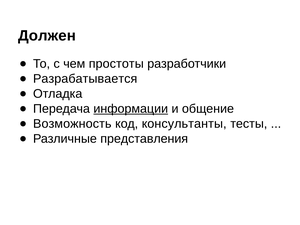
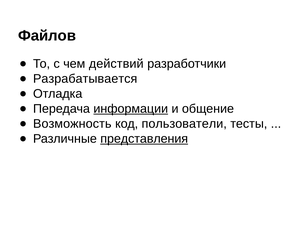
Должен: Должен -> Файлов (47, 36)
простоты: простоты -> действий (116, 64)
консультанты: консультанты -> пользователи (184, 124)
представления underline: none -> present (144, 139)
